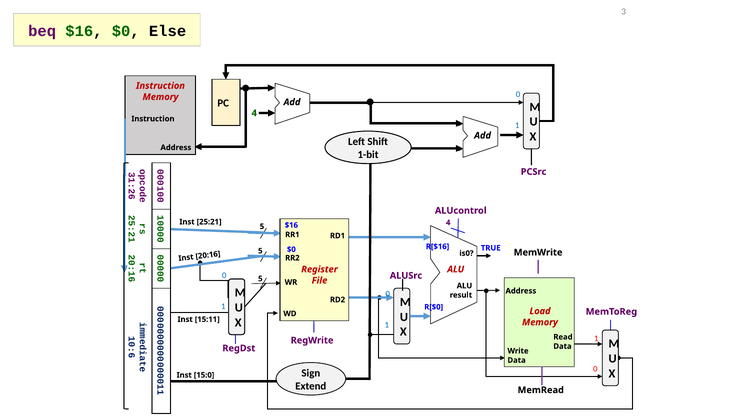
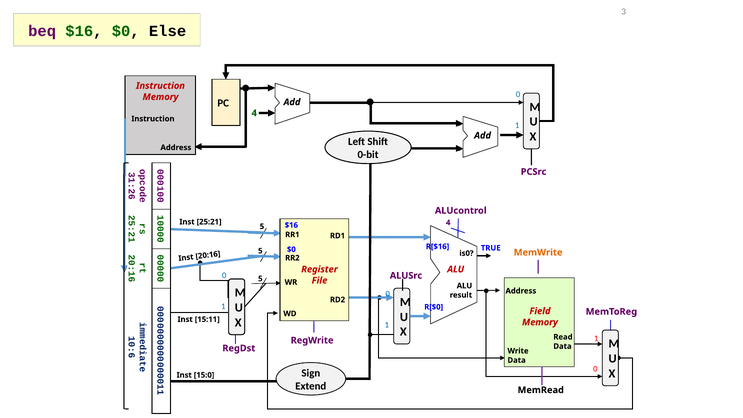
1-bit: 1-bit -> 0-bit (368, 155)
MemWrite colour: black -> orange (538, 252)
Load: Load -> Field (540, 311)
